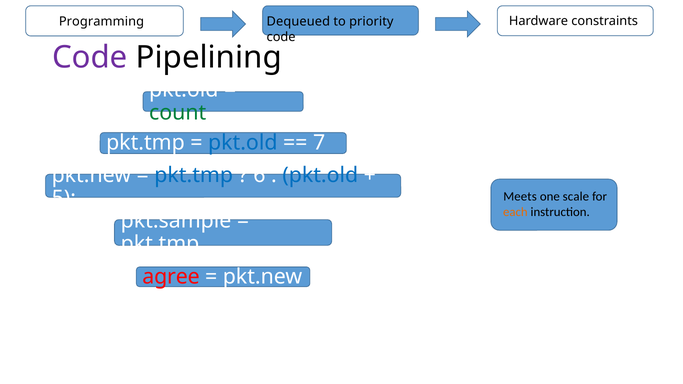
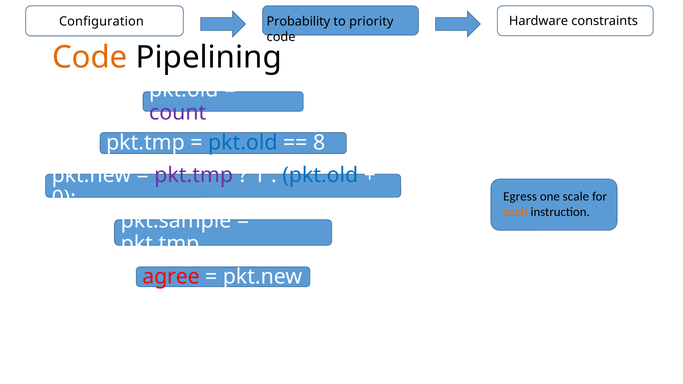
Programming: Programming -> Configuration (101, 22)
Dequeued: Dequeued -> Probability (298, 22)
Code colour: purple -> orange (90, 57)
count colour: green -> purple (178, 113)
7: 7 -> 8 (319, 143)
pkt.tmp colour: blue -> purple (194, 175)
6: 6 -> 1 (259, 175)
Meets: Meets -> Egress (520, 197)
5: 5 -> 0 (64, 198)
